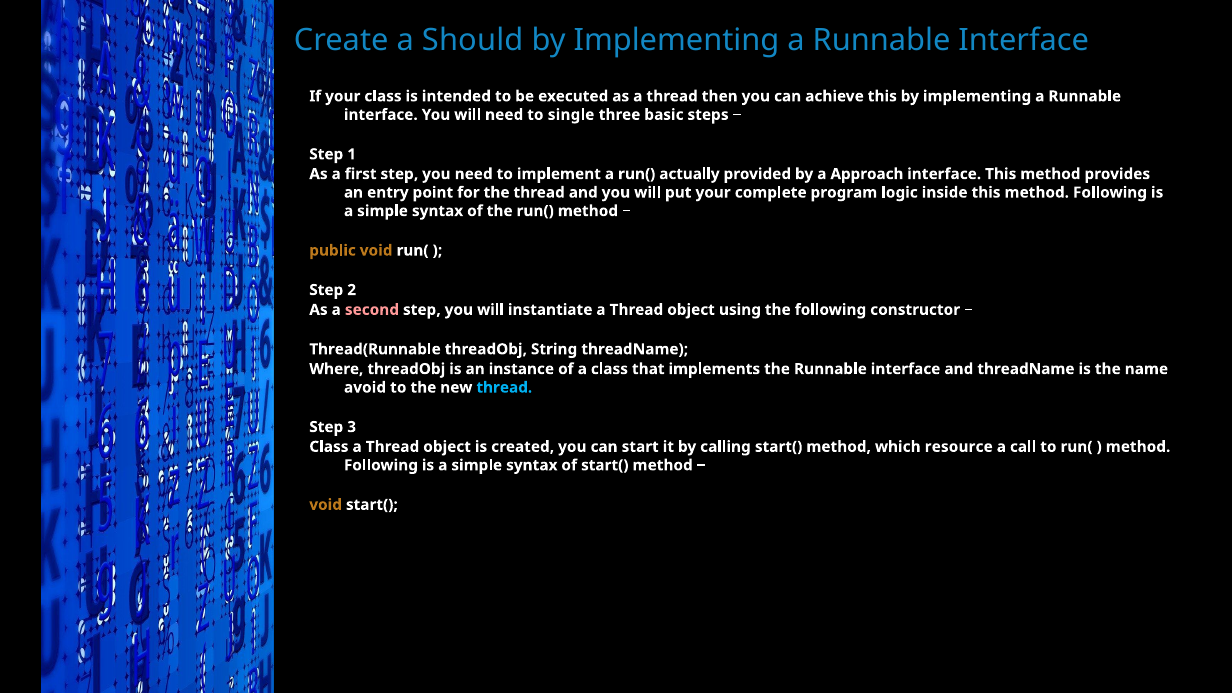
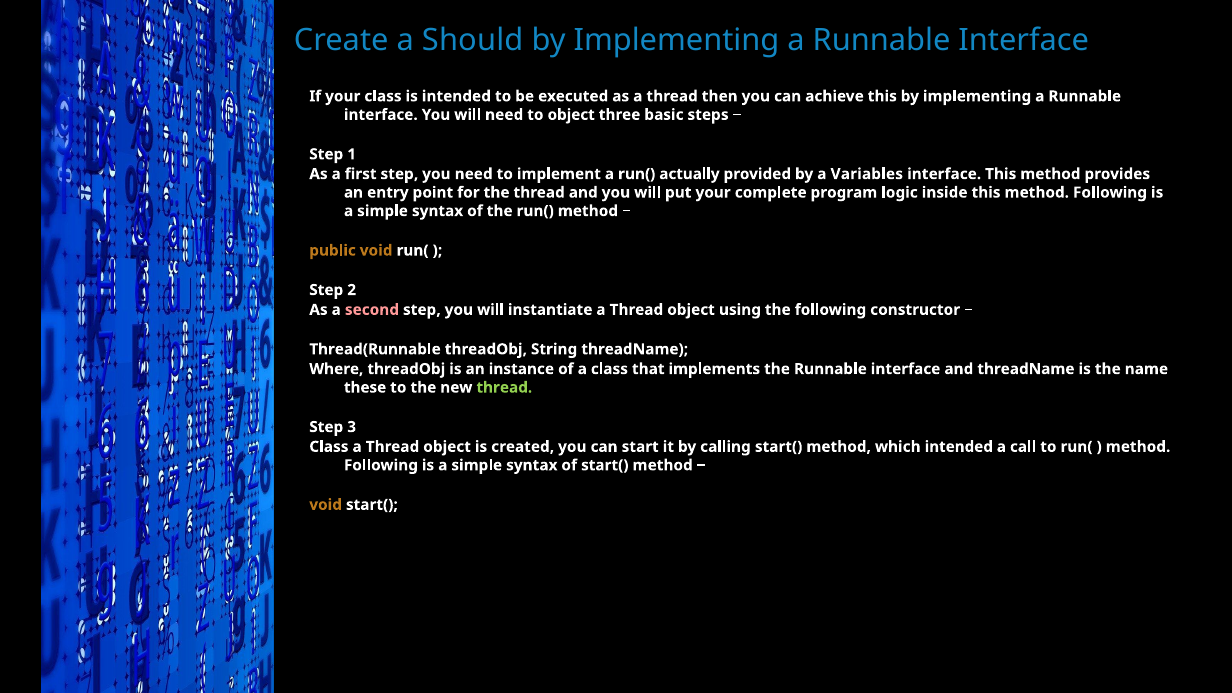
to single: single -> object (571, 115)
Approach: Approach -> Variables (867, 174)
avoid: avoid -> these (365, 387)
thread colour: light blue -> light green (504, 387)
which resource: resource -> intended (959, 447)
